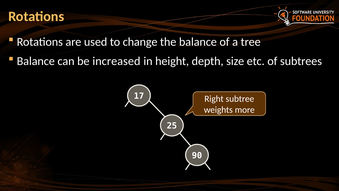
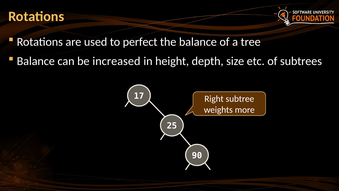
change: change -> perfect (140, 42)
